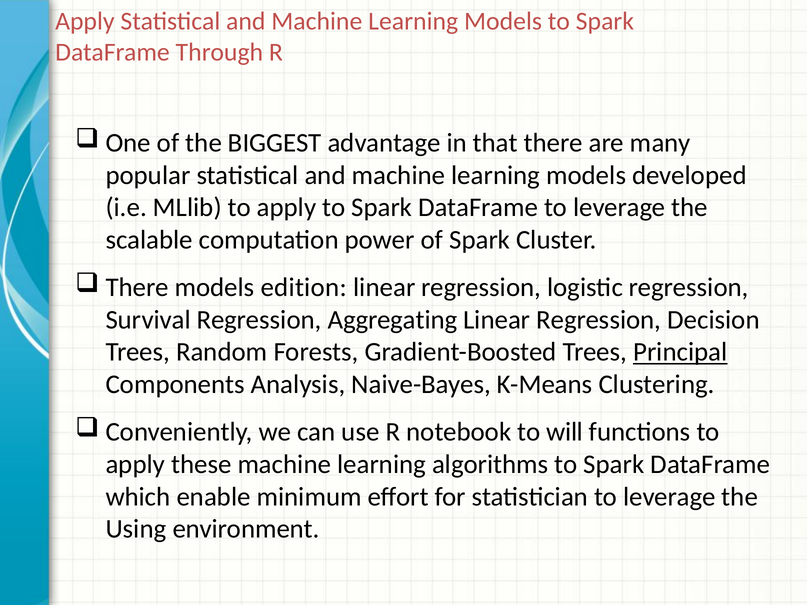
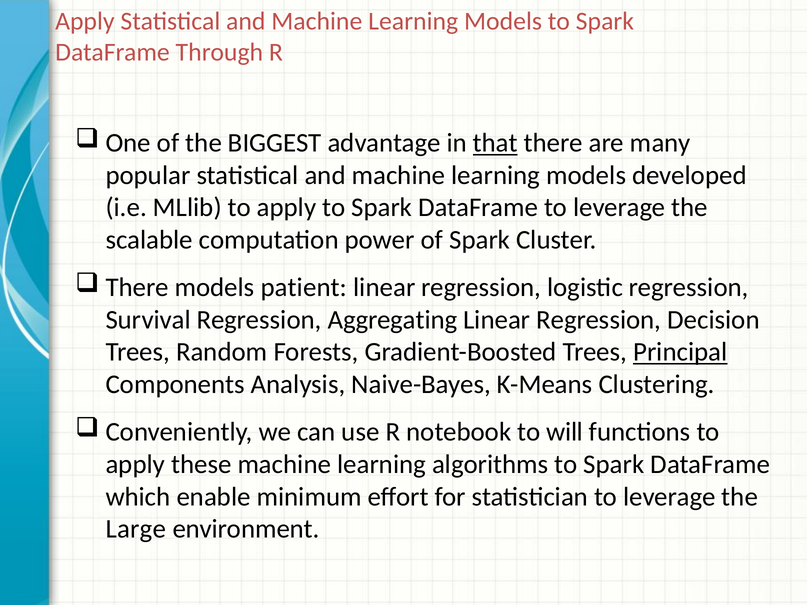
that underline: none -> present (495, 143)
edition: edition -> patient (304, 288)
Using: Using -> Large (136, 529)
